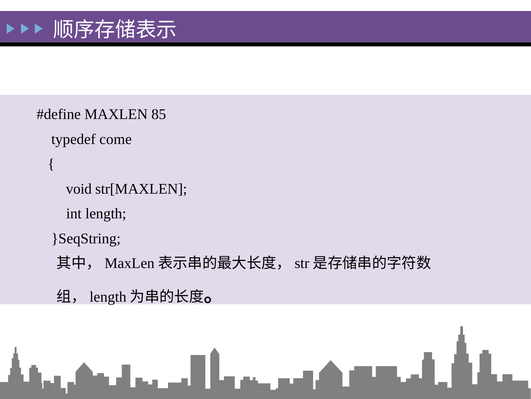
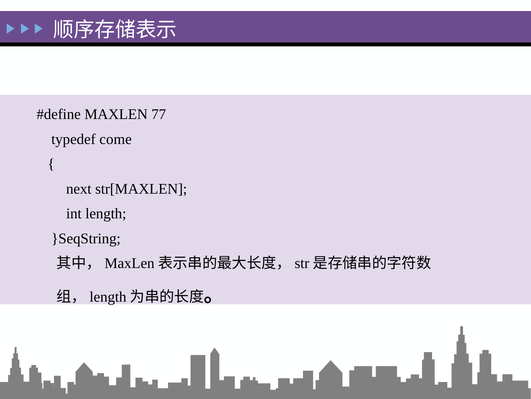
85: 85 -> 77 (159, 114)
void: void -> next (79, 188)
